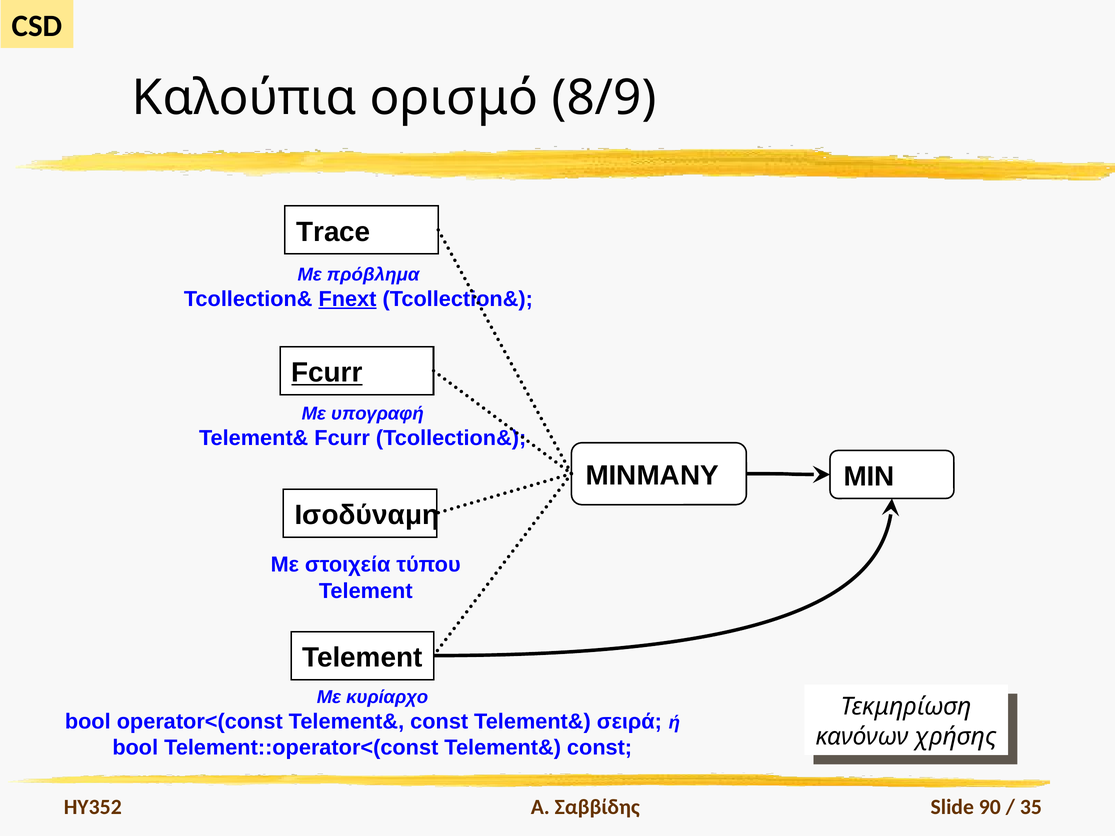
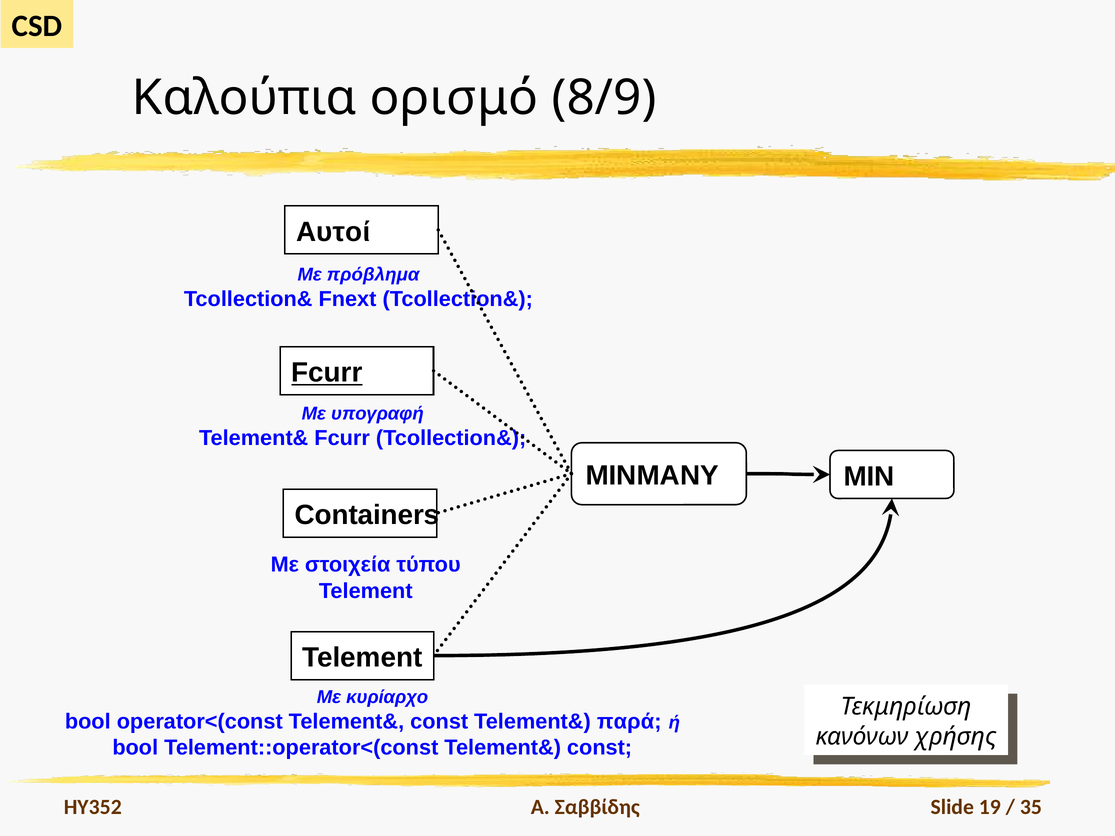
Trace: Trace -> Αυτοί (333, 232)
Fnext underline: present -> none (347, 299)
Ισοδύναμη: Ισοδύναμη -> Containers (367, 515)
σειρά: σειρά -> παρά (629, 722)
90: 90 -> 19 (990, 807)
